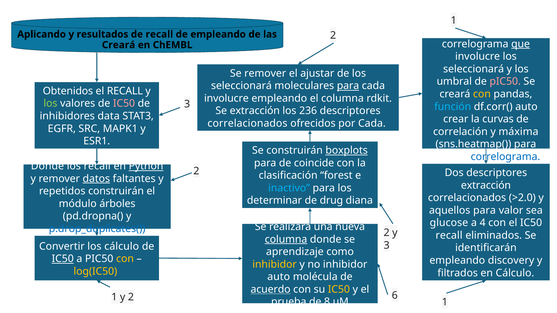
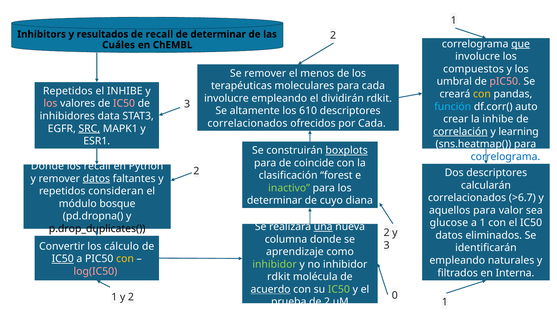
Aplicando: Aplicando -> Inhibitors (42, 34)
de empleando: empleando -> determinar (218, 34)
Creará: Creará -> Cuáles (119, 45)
seleccionará: seleccionará -> compuestos (474, 69)
ajustar: ajustar -> menos (317, 73)
seleccionará: seleccionará -> terapéuticas (241, 86)
para underline: present -> none (348, 86)
Obtenidos: Obtenidos -> Repetidos (68, 91)
el RECALL: RECALL -> INHIBE (125, 91)
el columna: columna -> dividirán (342, 98)
los colour: light green -> pink (50, 104)
Se extracción: extracción -> altamente (255, 111)
236: 236 -> 610 (308, 111)
la curvas: curvas -> inhibe (498, 119)
SRC underline: none -> present (89, 129)
correlación underline: none -> present (460, 132)
máxima: máxima -> learning (519, 132)
Python underline: present -> none (146, 166)
extracción: extracción -> calcularán (486, 185)
inactivo colour: light blue -> light green (289, 188)
repetidos construirán: construirán -> consideran (116, 191)
>2.0: >2.0 -> >6.7 (522, 198)
drug: drug -> cuyo (331, 201)
árboles: árboles -> bosque (117, 204)
a 4: 4 -> 1 (483, 223)
una underline: none -> present (323, 227)
p.drop_duplicates( colour: blue -> black (97, 229)
recall: recall -> datos (449, 236)
columna underline: present -> none (286, 240)
discovery: discovery -> naturales (511, 261)
inhibidor colour: yellow -> light green (275, 265)
log(IC50 colour: yellow -> pink (95, 272)
en Cálculo: Cálculo -> Interna (515, 273)
auto: auto -> rdkit (279, 277)
IC50 colour: yellow -> light green (339, 290)
6: 6 -> 0 (395, 296)
de 8: 8 -> 2 (327, 302)
